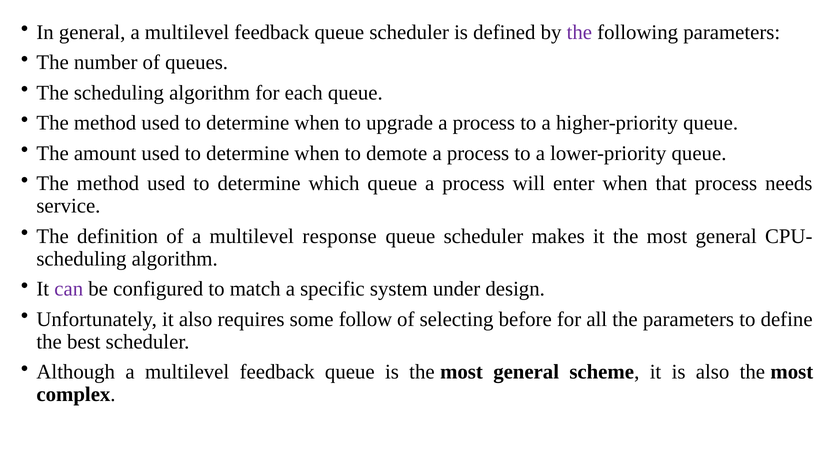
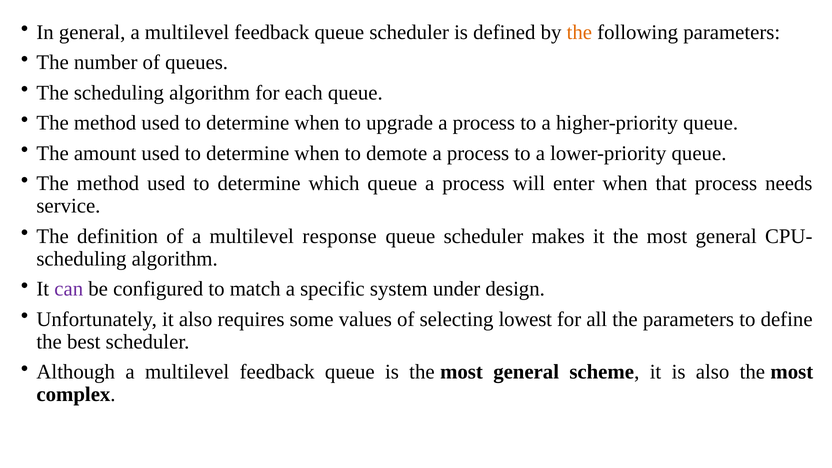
the colour: purple -> orange (579, 32)
follow: follow -> values (365, 319)
before: before -> lowest (525, 319)
